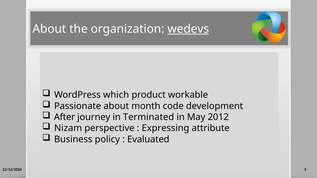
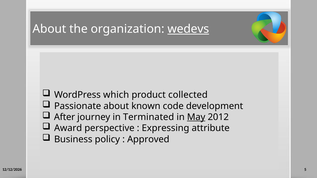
workable: workable -> collected (188, 95)
month: month -> known (146, 106)
May underline: none -> present (196, 117)
Nizam: Nizam -> Award (68, 128)
Evaluated: Evaluated -> Approved (148, 139)
